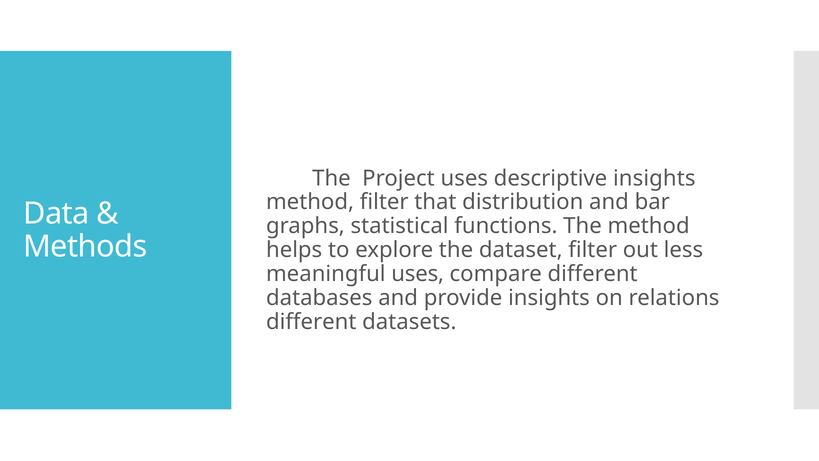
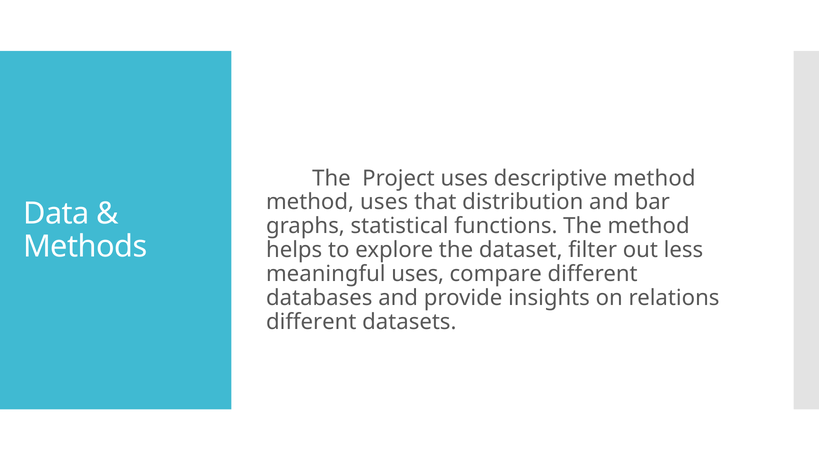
descriptive insights: insights -> method (654, 178)
method filter: filter -> uses (384, 202)
